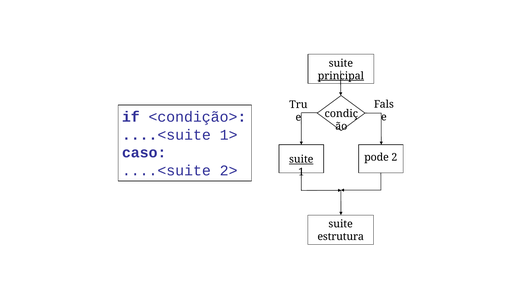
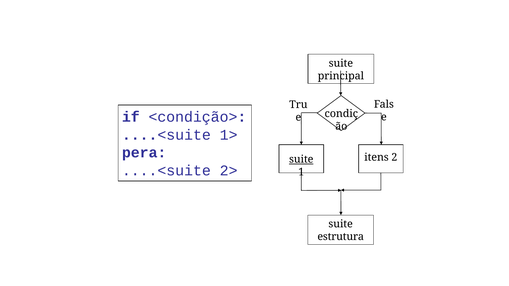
principal underline: present -> none (341, 76)
caso: caso -> pera (144, 153)
pode: pode -> itens (376, 158)
